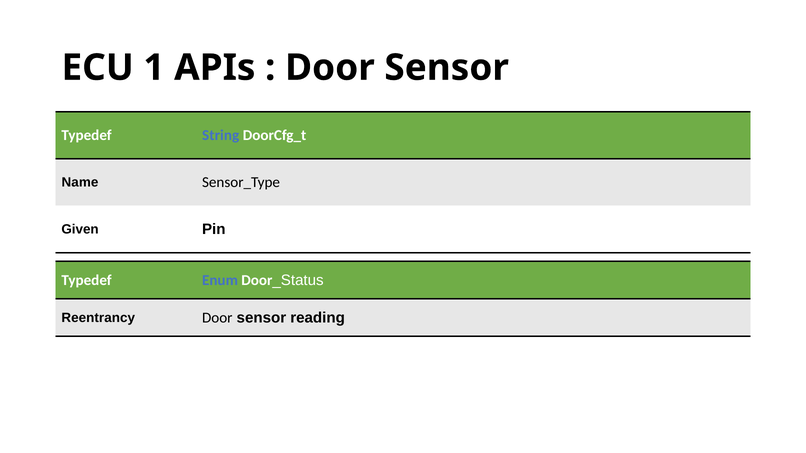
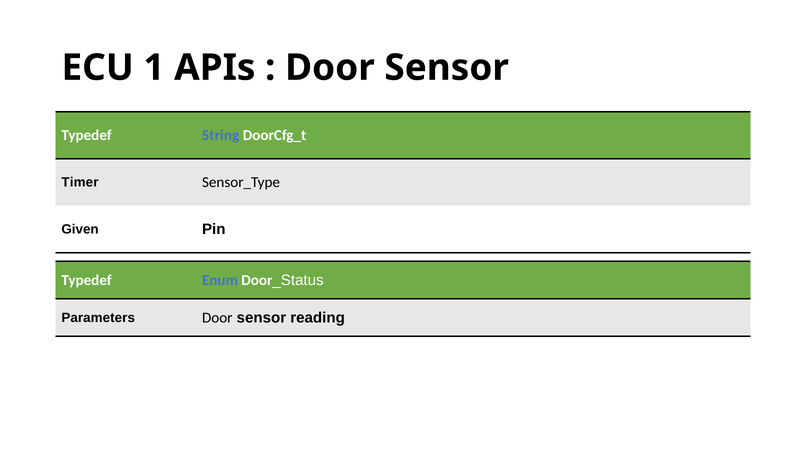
Name: Name -> Timer (80, 182)
Reentrancy: Reentrancy -> Parameters (98, 318)
